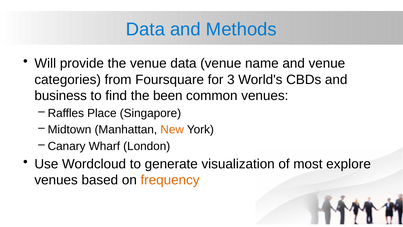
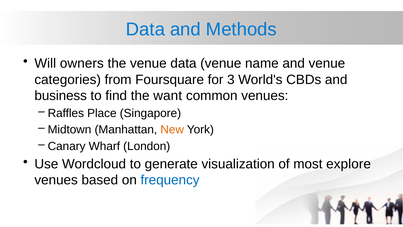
provide: provide -> owners (82, 63)
been: been -> want (168, 96)
frequency colour: orange -> blue (170, 180)
